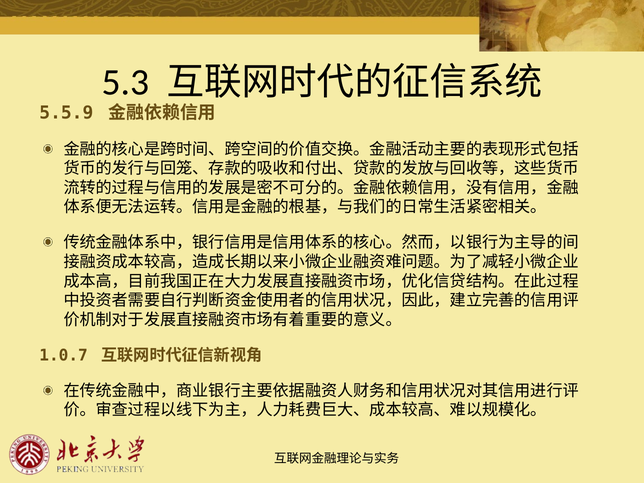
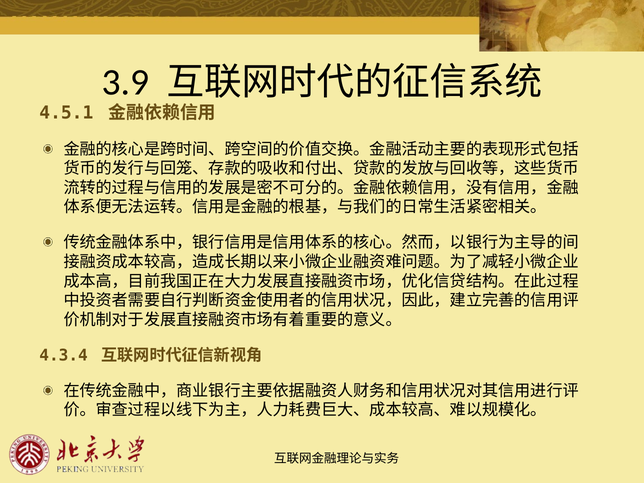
5.3: 5.3 -> 3.9 (125, 82)
5.5.9: 5.5.9 -> 4.5.1 (66, 113)
1.0.7: 1.0.7 -> 4.3.4 (64, 355)
